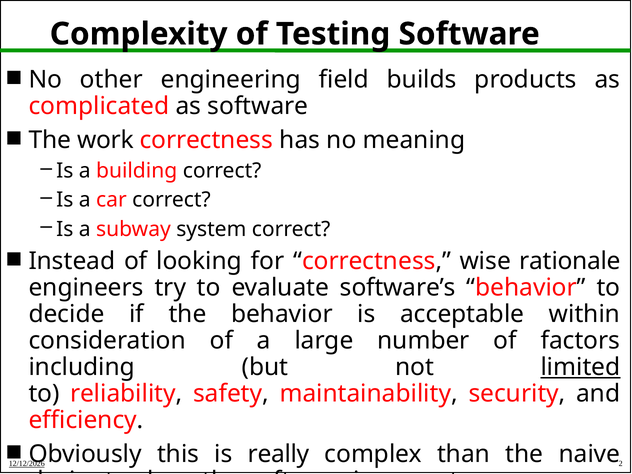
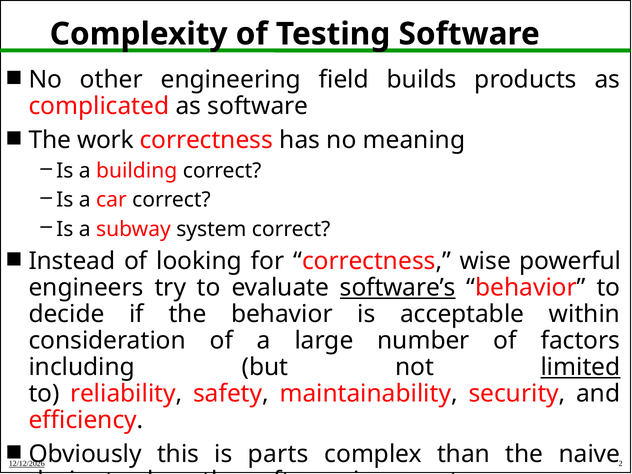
rationale: rationale -> powerful (570, 261)
software’s underline: none -> present (398, 288)
really: really -> parts (278, 454)
